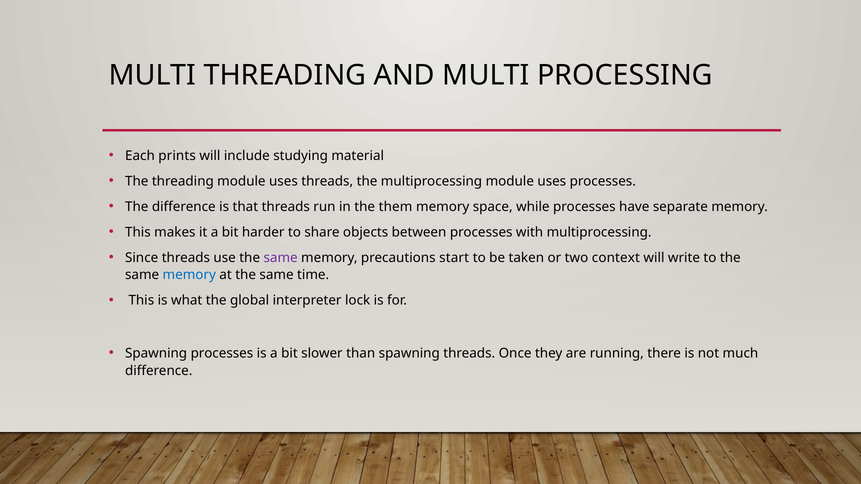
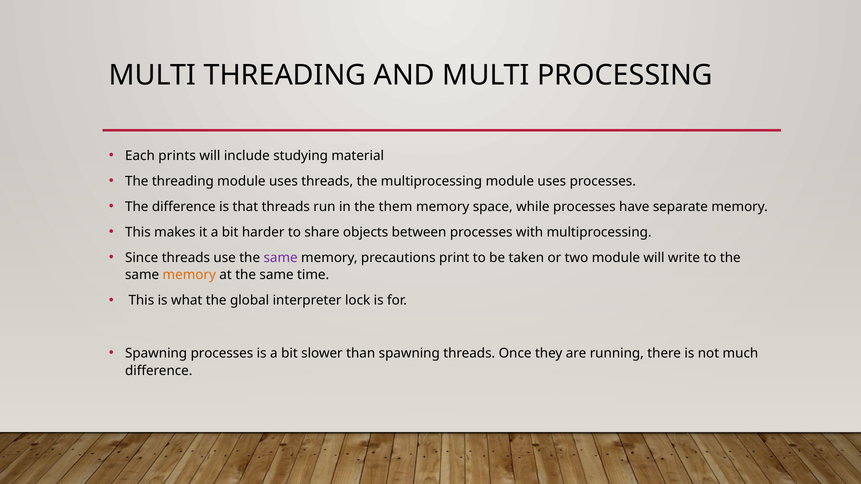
start: start -> print (454, 258)
two context: context -> module (616, 258)
memory colour: blue -> orange (189, 275)
